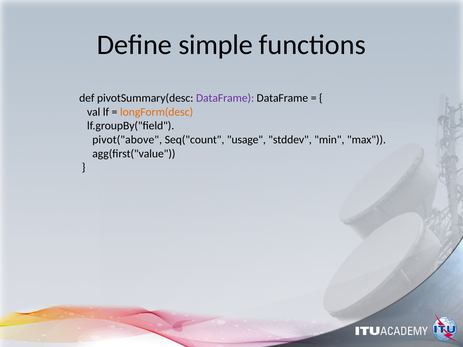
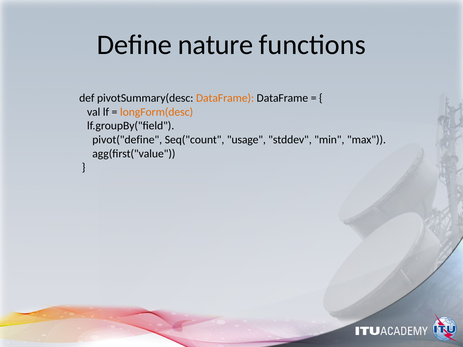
simple: simple -> nature (216, 45)
DataFrame colour: purple -> orange (225, 98)
pivot("above: pivot("above -> pivot("define (127, 140)
